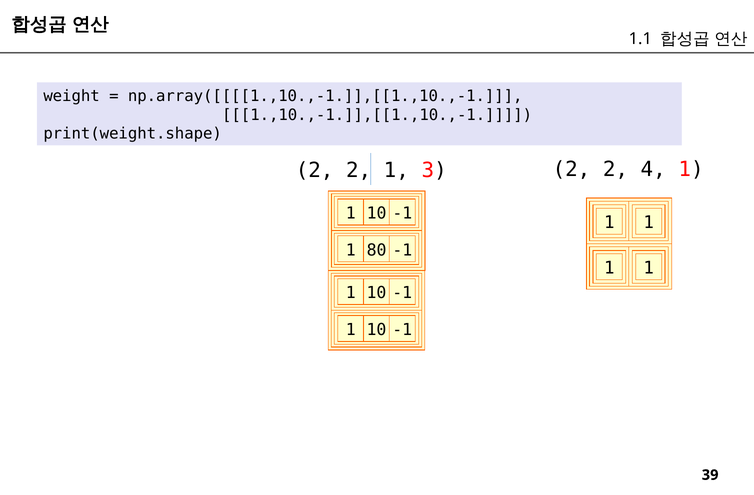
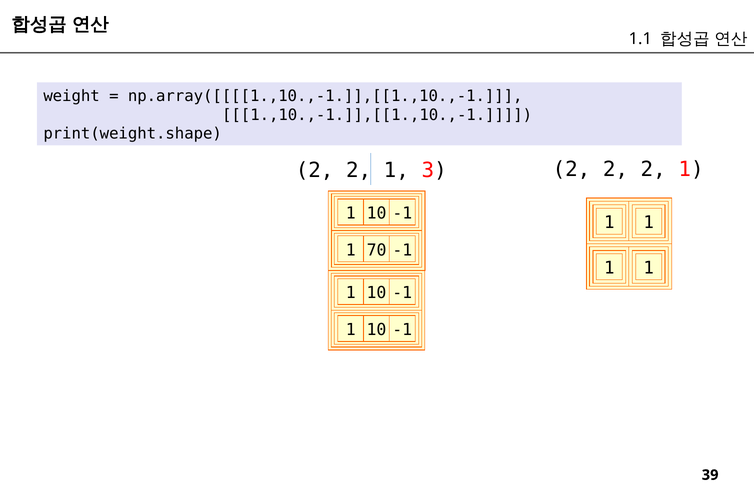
2 2 4: 4 -> 2 (653, 169)
80: 80 -> 70 (377, 250)
